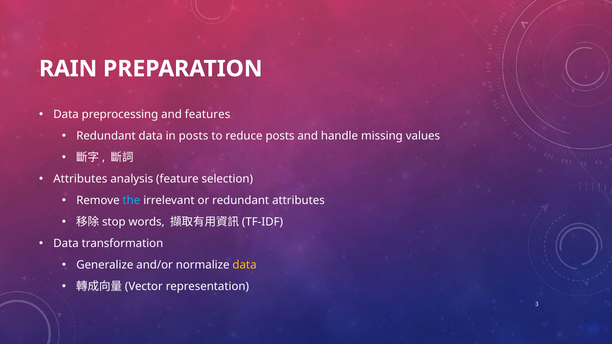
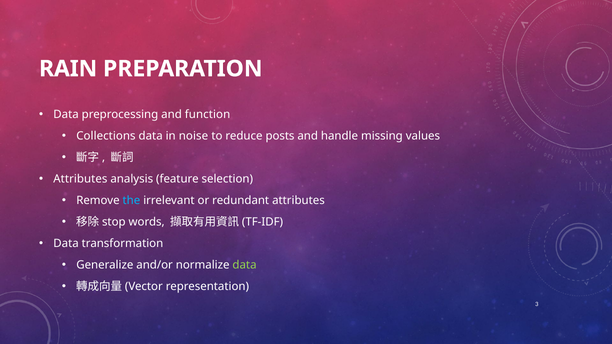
features: features -> function (208, 114)
Redundant: Redundant -> Collections (106, 136)
in posts: posts -> noise (193, 136)
data colour: yellow -> light green (245, 265)
